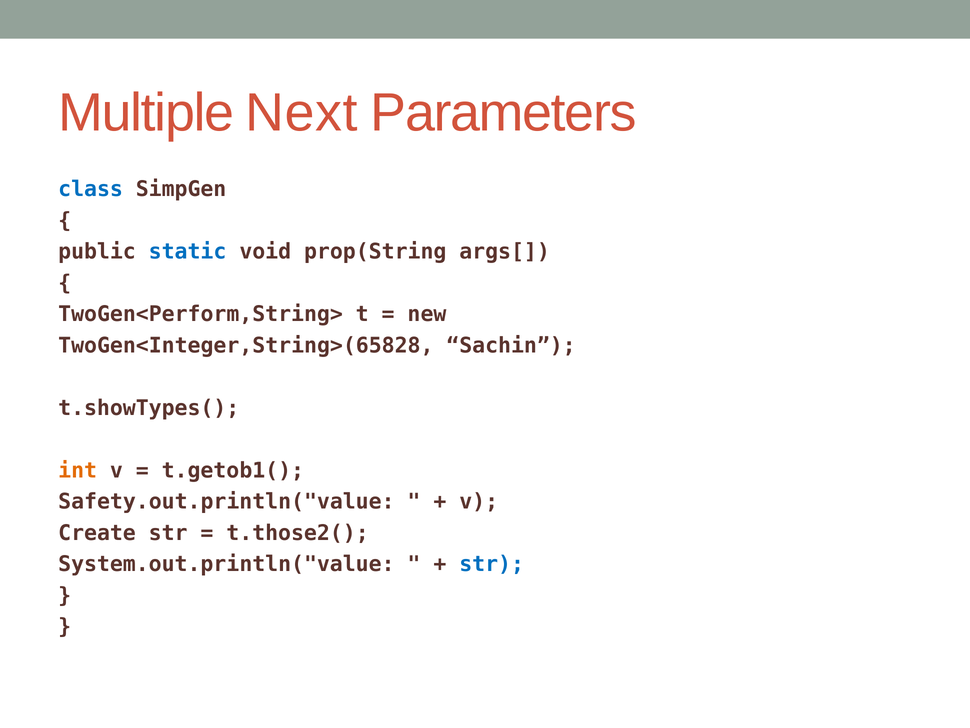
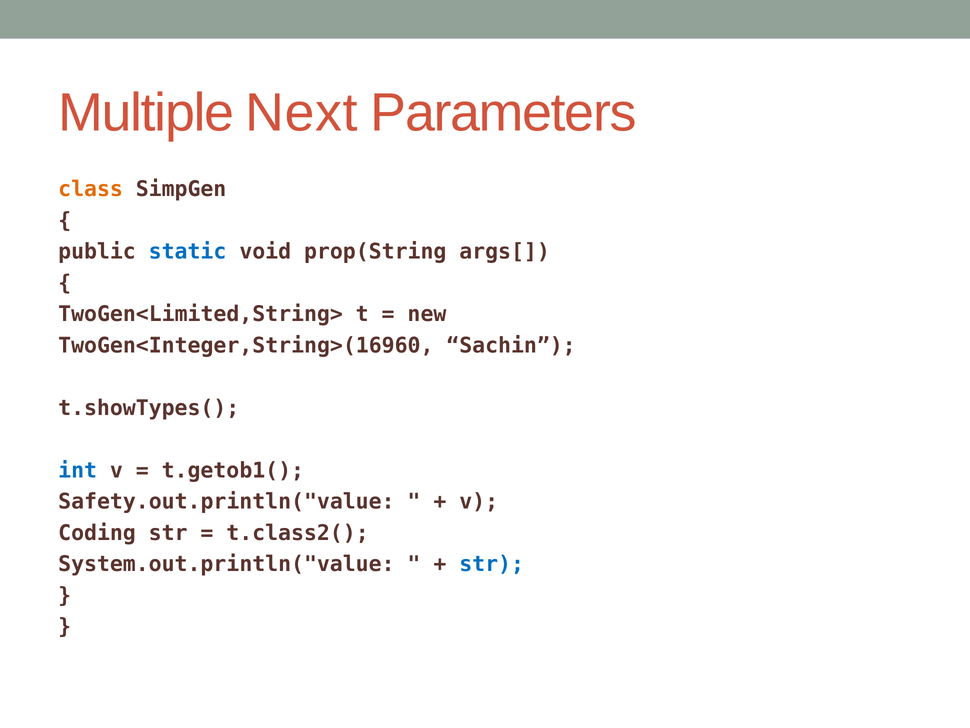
class colour: blue -> orange (91, 189)
TwoGen<Perform,String>: TwoGen<Perform,String> -> TwoGen<Limited,String> (201, 314)
TwoGen<Integer,String>(65828: TwoGen<Integer,String>(65828 -> TwoGen<Integer,String>(16960 (246, 345)
int colour: orange -> blue (78, 470)
Create: Create -> Coding (97, 533)
t.those2(: t.those2( -> t.class2( (298, 533)
